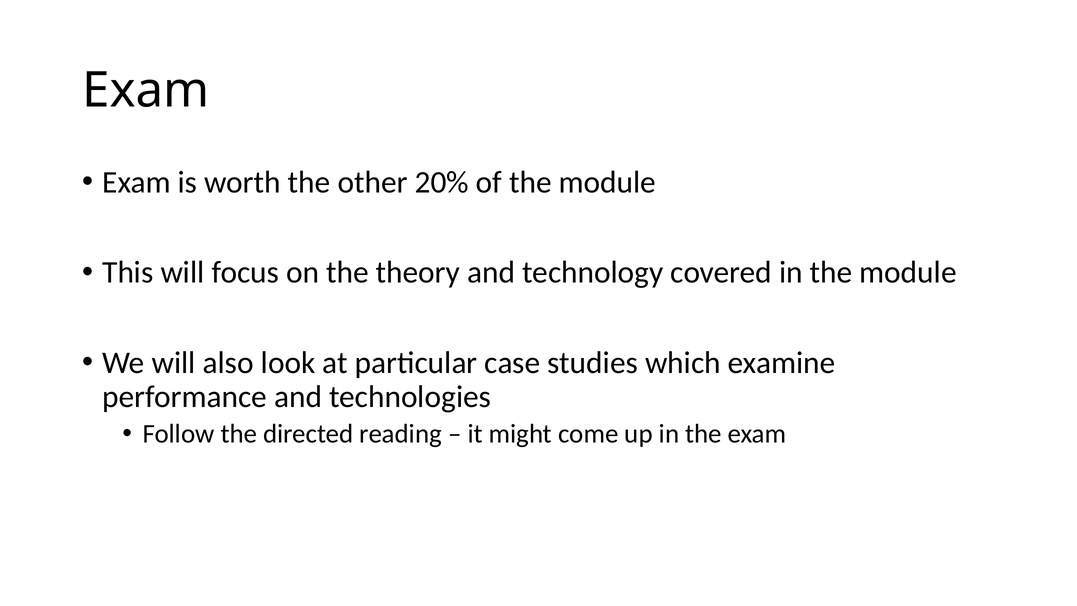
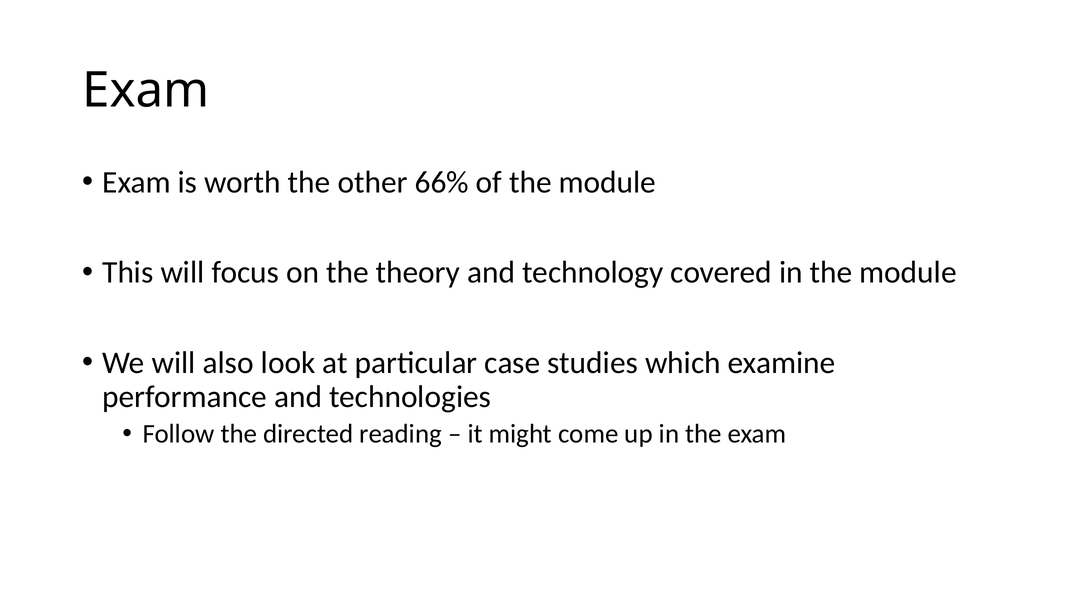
20%: 20% -> 66% (442, 182)
